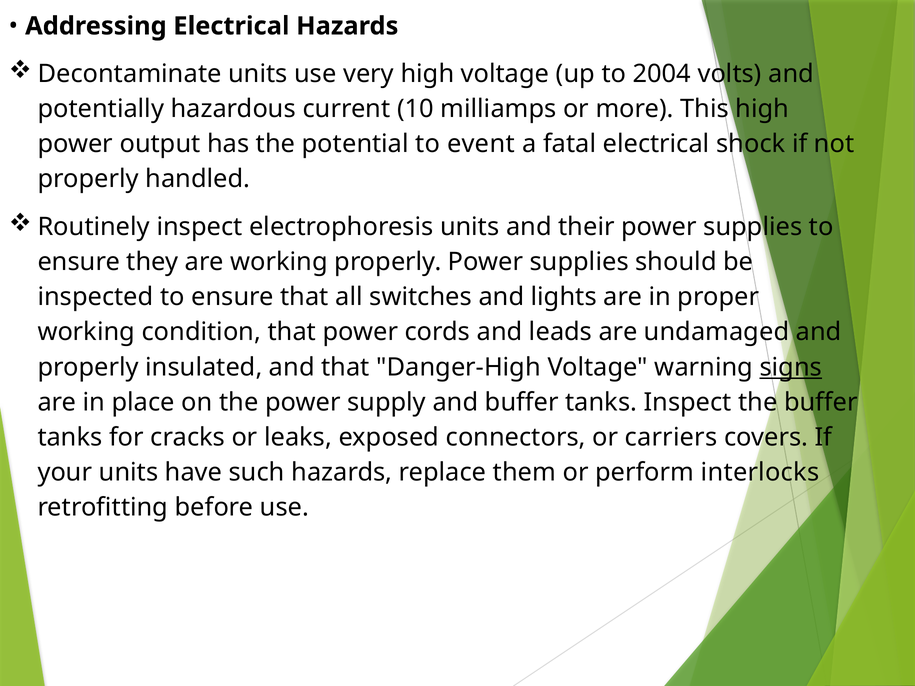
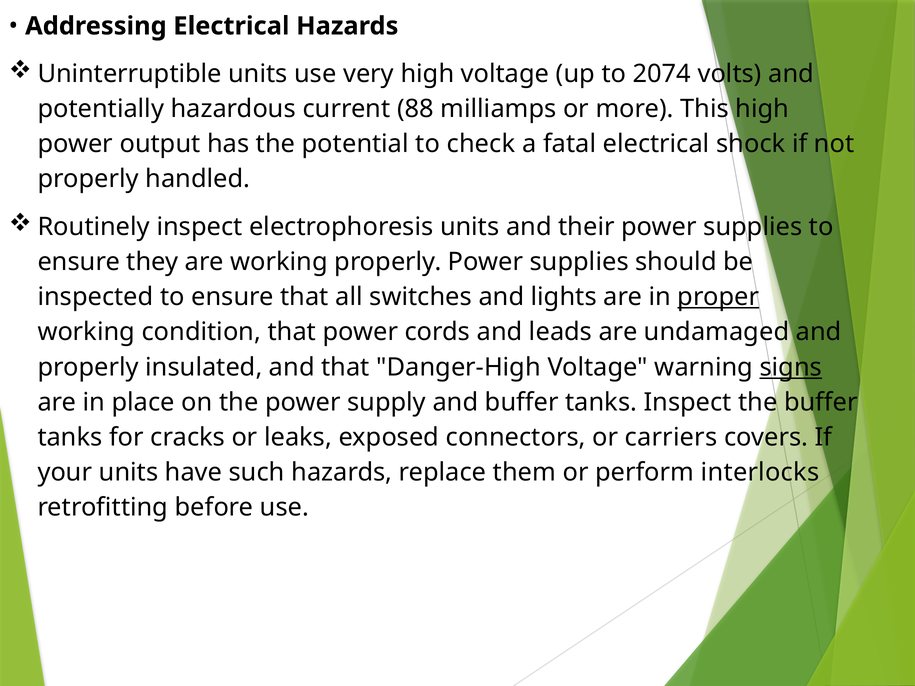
Decontaminate: Decontaminate -> Uninterruptible (130, 74)
2004: 2004 -> 2074 (662, 74)
10: 10 -> 88 (415, 109)
event: event -> check (481, 144)
proper underline: none -> present (718, 297)
